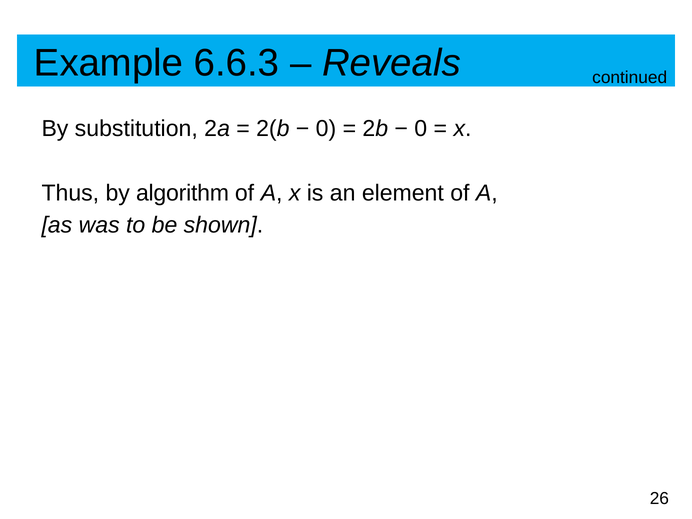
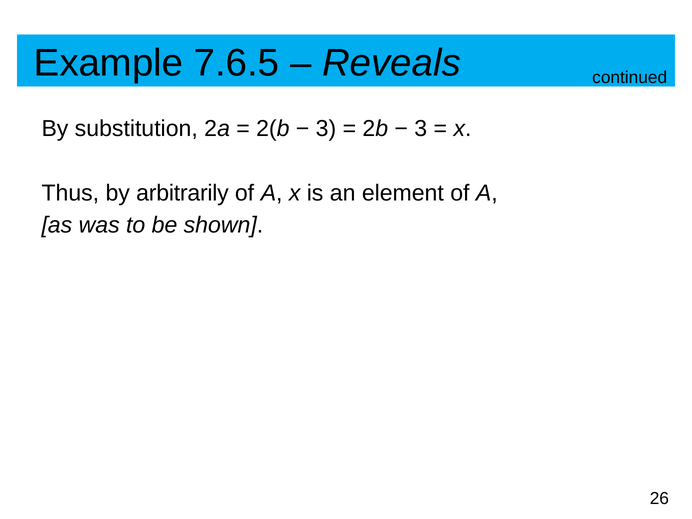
6.6.3: 6.6.3 -> 7.6.5 (237, 63)
0: 0 -> 3 (326, 128)
0: 0 -> 3 (421, 128)
algorithm: algorithm -> arbitrarily (183, 193)
